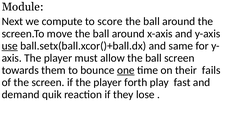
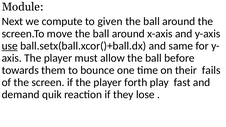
score: score -> given (110, 21)
ball screen: screen -> before (179, 58)
one underline: present -> none (126, 70)
